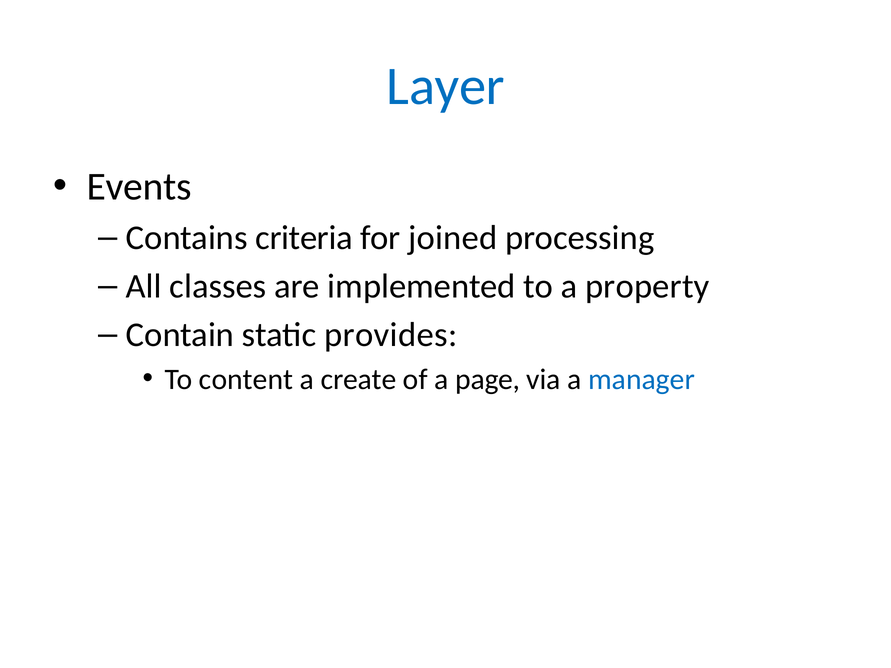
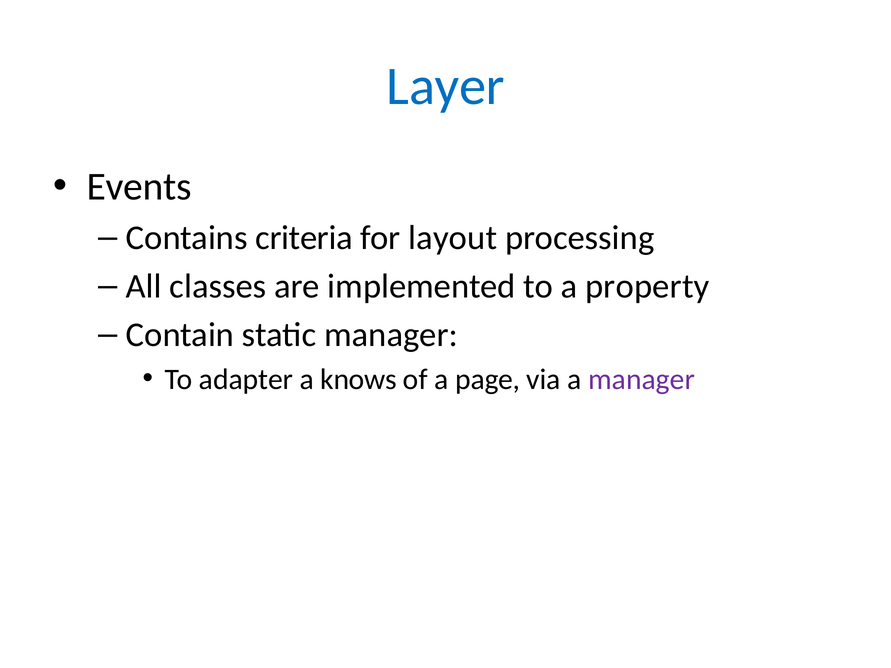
joined: joined -> layout (453, 238)
static provides: provides -> manager (391, 335)
content: content -> adapter (246, 379)
create: create -> knows (359, 379)
manager colour: blue -> purple (642, 379)
